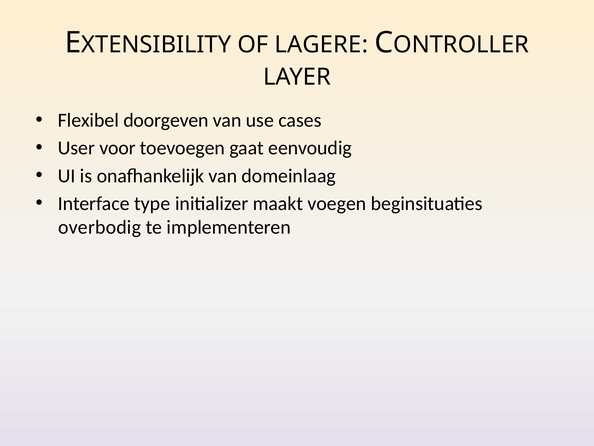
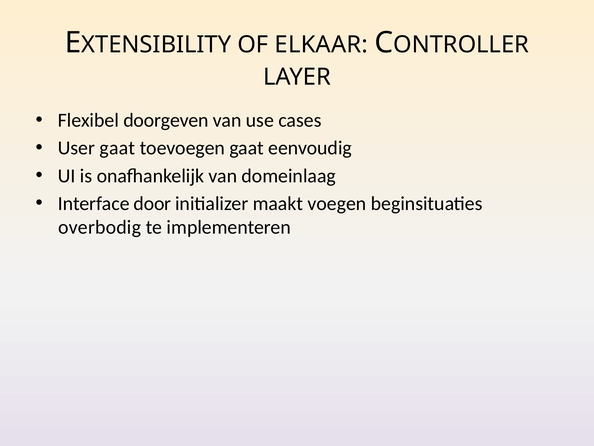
LAGERE: LAGERE -> ELKAAR (321, 45)
User voor: voor -> gaat (117, 148)
type: type -> door (152, 203)
